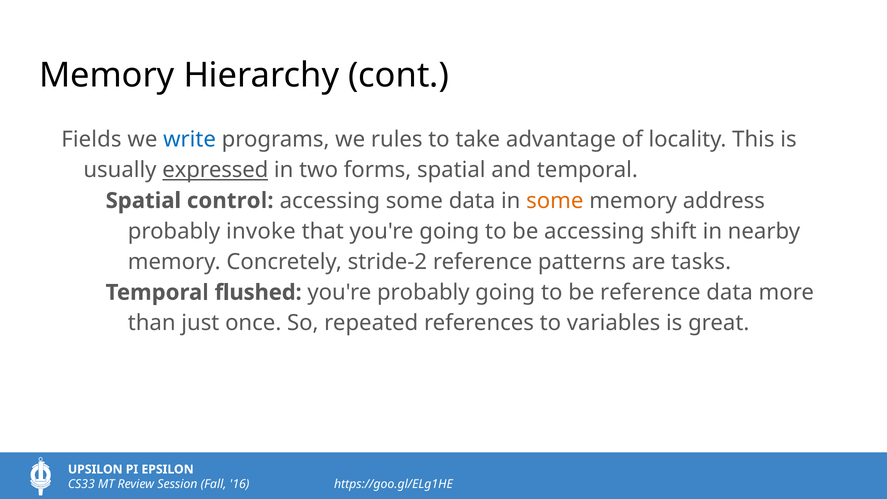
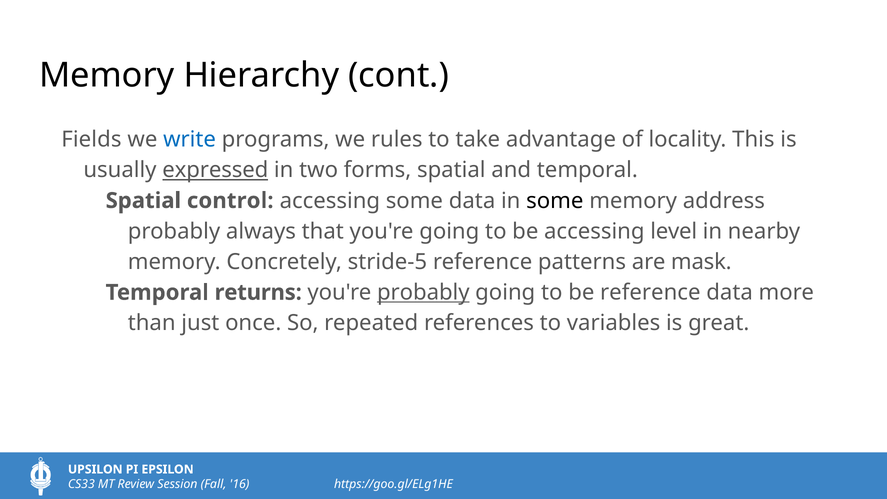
some colour: orange -> black (555, 201)
invoke: invoke -> always (261, 231)
shift: shift -> level (674, 231)
stride-2: stride-2 -> stride-5 (387, 262)
tasks: tasks -> mask (701, 262)
flushed: flushed -> returns (258, 292)
probably underline: none -> present (423, 292)
